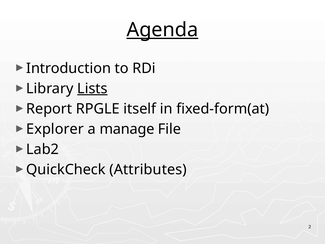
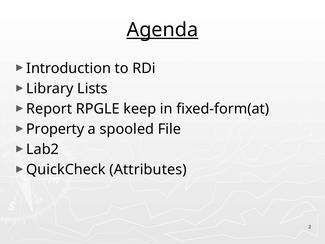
Lists underline: present -> none (92, 88)
itself: itself -> keep (140, 109)
Explorer: Explorer -> Property (55, 129)
manage: manage -> spooled (127, 129)
